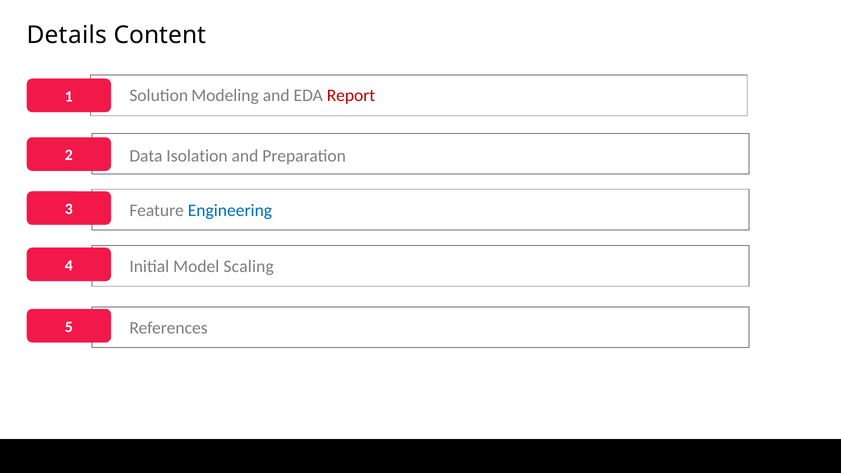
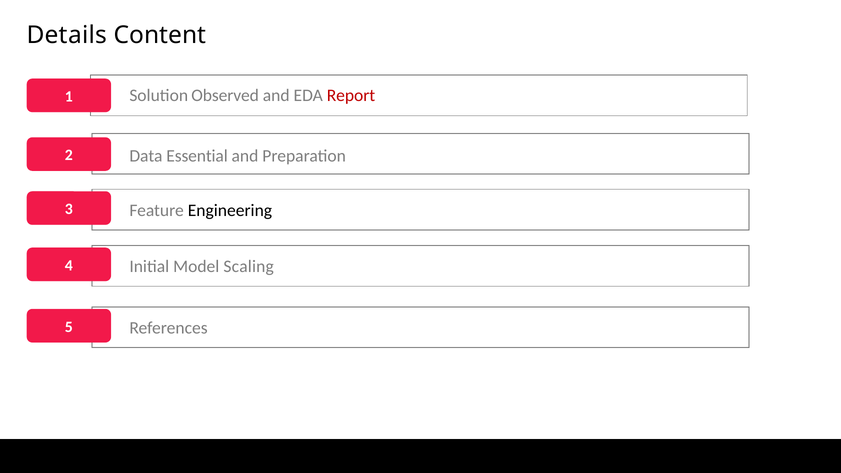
Modeling: Modeling -> Observed (225, 95)
Isolation: Isolation -> Essential (197, 156)
Engineering colour: blue -> black (230, 210)
